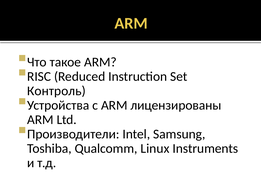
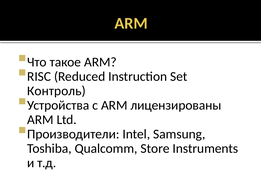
Linux: Linux -> Store (155, 149)
